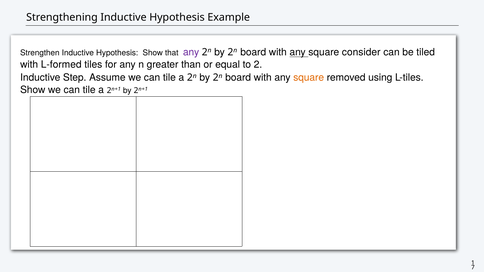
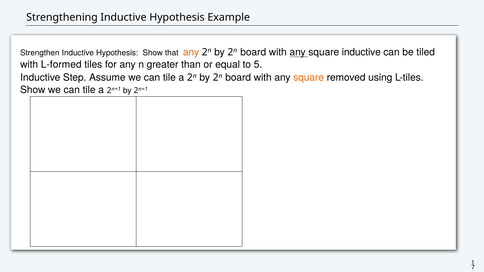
any colour: purple -> orange (191, 52)
square consider: consider -> inductive (361, 52)
to 2: 2 -> 5 (258, 65)
